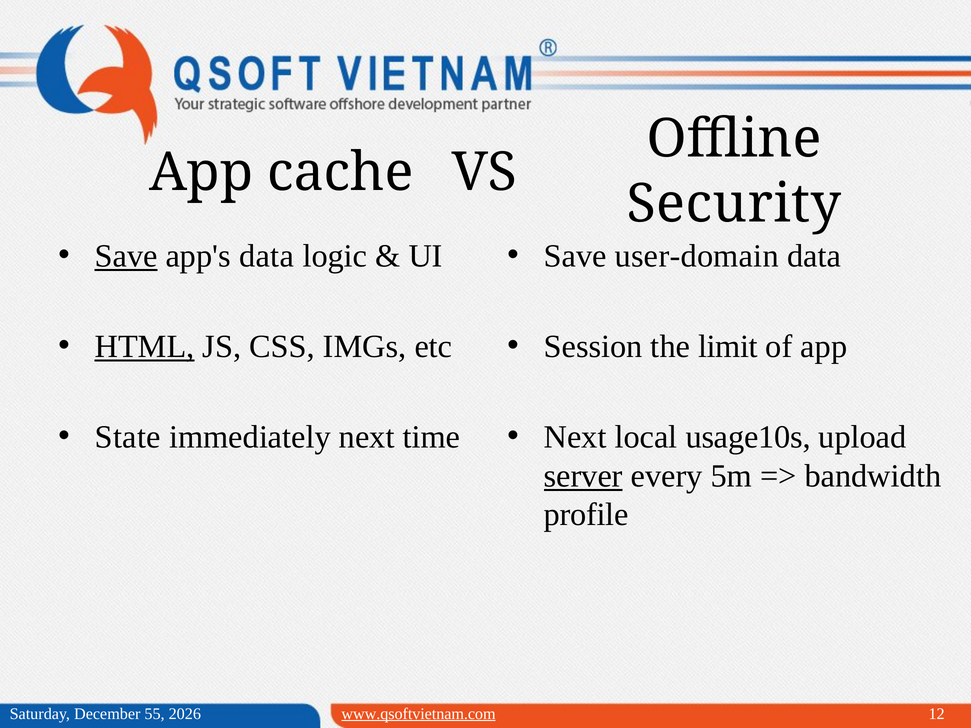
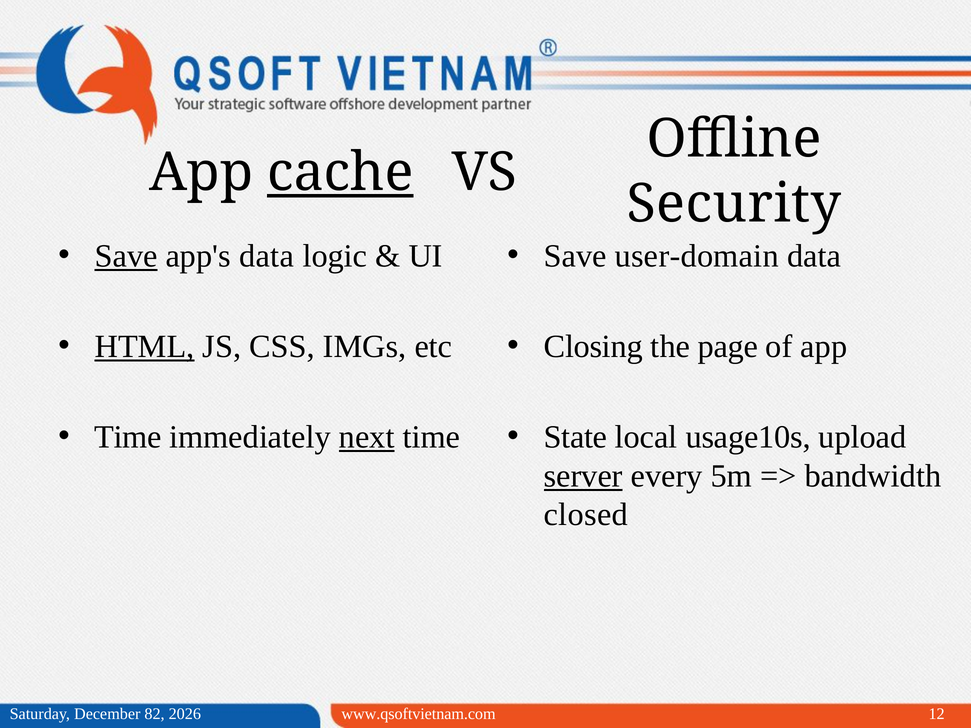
cache underline: none -> present (340, 173)
Session: Session -> Closing (593, 347)
limit: limit -> page (728, 347)
State: State -> Time (128, 437)
next underline: none -> present (367, 437)
Next: Next -> State (575, 437)
profile: profile -> closed (586, 515)
55: 55 -> 82 (155, 714)
www.qsoftvietnam.com underline: present -> none (419, 714)
